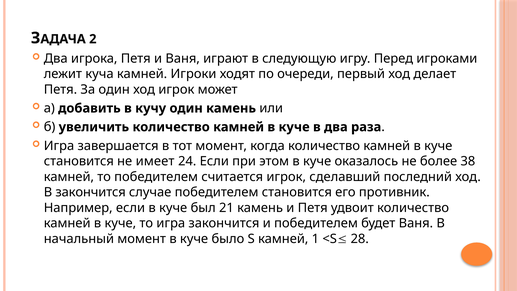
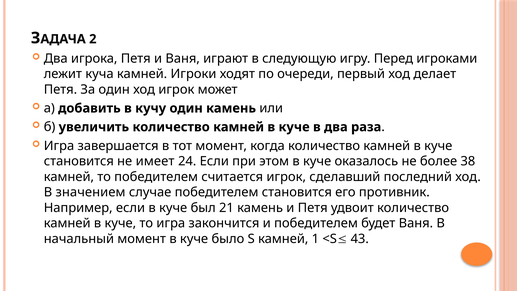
В закончится: закончится -> значением (91, 192)
28: 28 -> 43 (360, 239)
